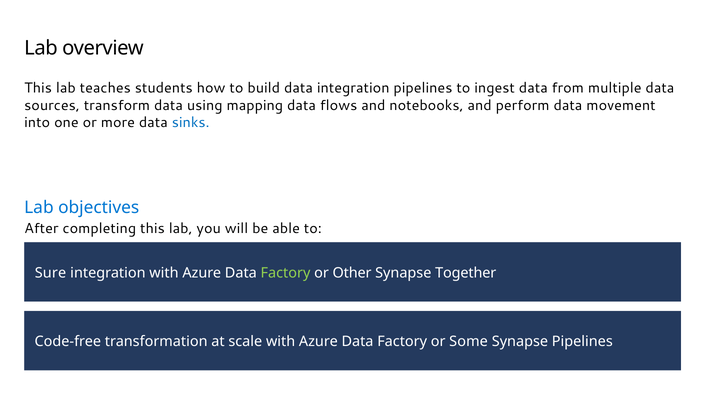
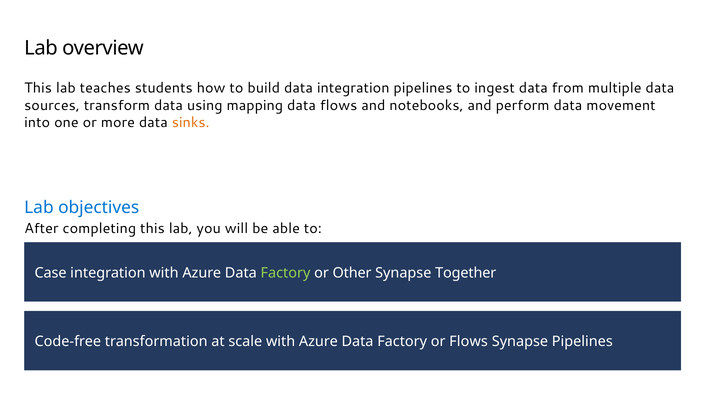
sinks colour: blue -> orange (191, 123)
Sure: Sure -> Case (51, 273)
or Some: Some -> Flows (469, 342)
